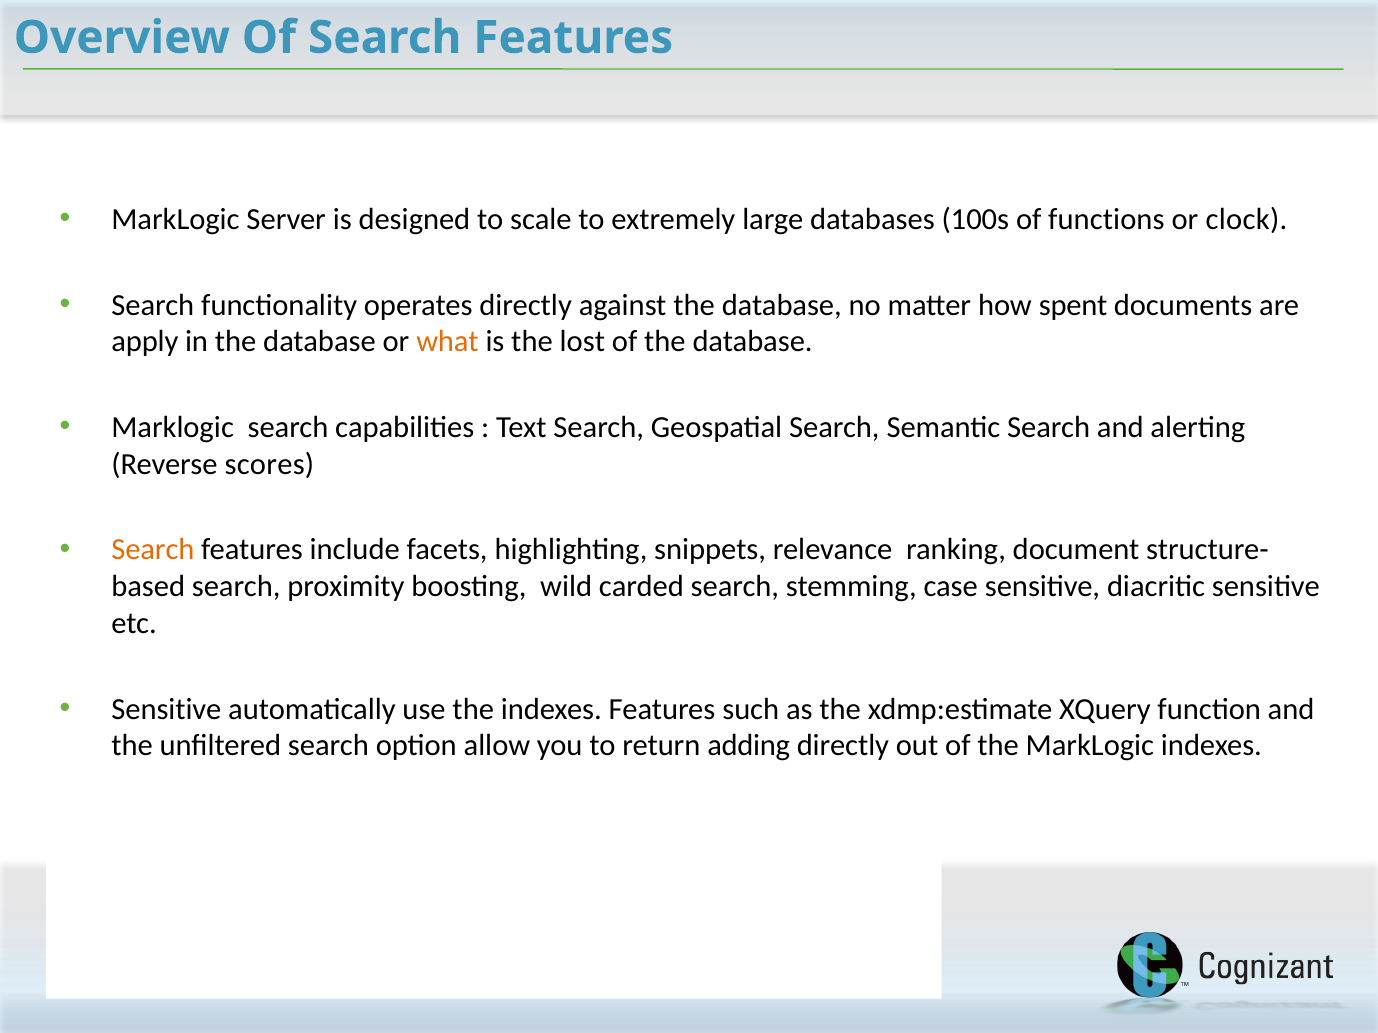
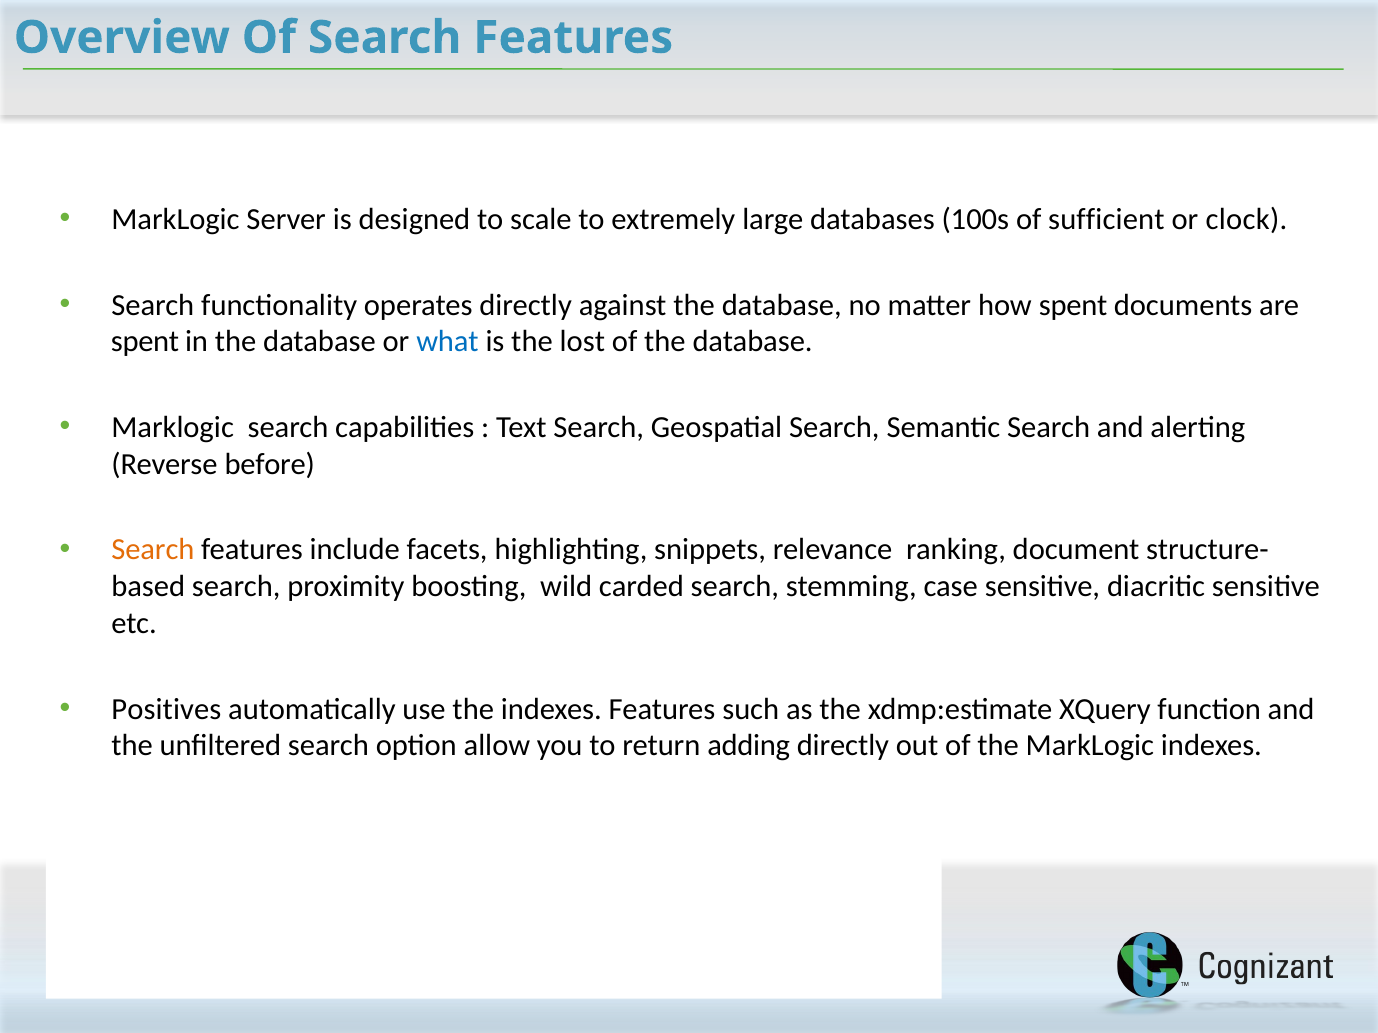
functions: functions -> sufficient (1106, 220)
apply: apply -> spent (145, 342)
what colour: orange -> blue (447, 342)
scores: scores -> before (270, 464)
Sensitive: Sensitive -> Positives (166, 709)
